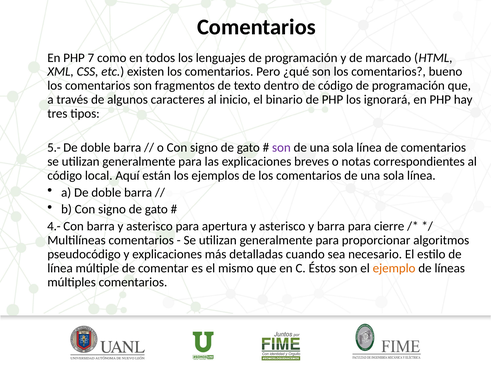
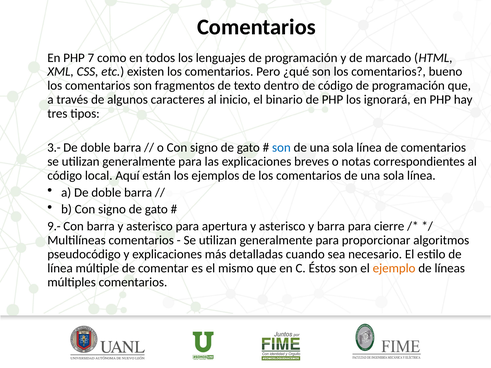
5.-: 5.- -> 3.- (54, 148)
son colour: purple -> blue (281, 148)
4.-: 4.- -> 9.- (54, 226)
